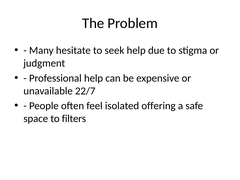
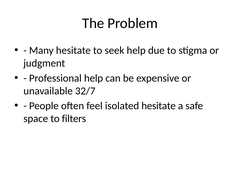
22/7: 22/7 -> 32/7 (85, 91)
isolated offering: offering -> hesitate (159, 106)
